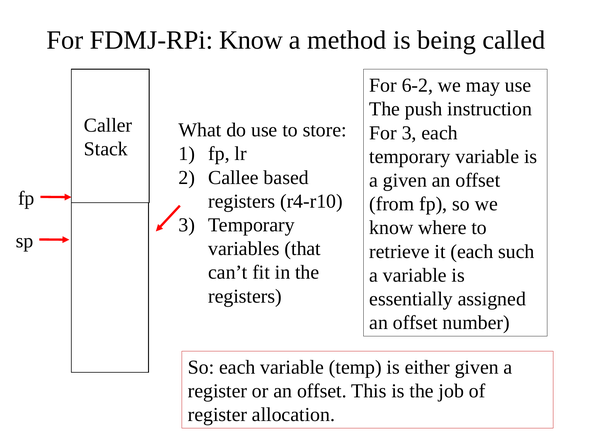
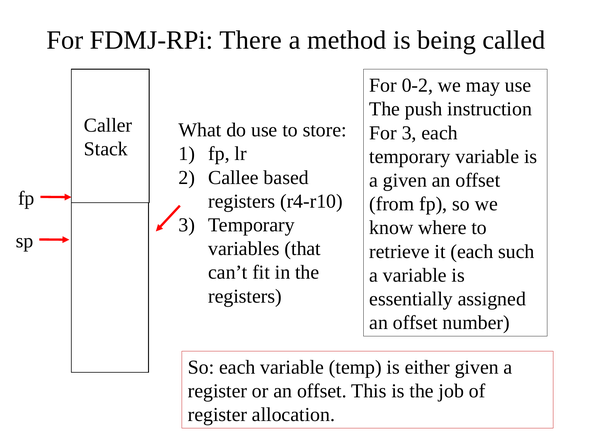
FDMJ-RPi Know: Know -> There (251, 40)
6-2: 6-2 -> 0-2 (417, 85)
